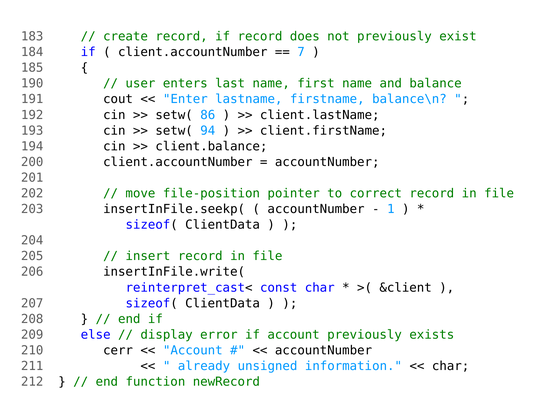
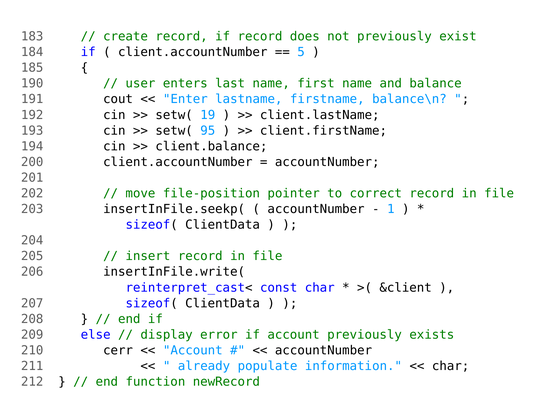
7: 7 -> 5 (301, 52)
86: 86 -> 19 (208, 115)
94: 94 -> 95 (208, 131)
unsigned: unsigned -> populate (268, 366)
